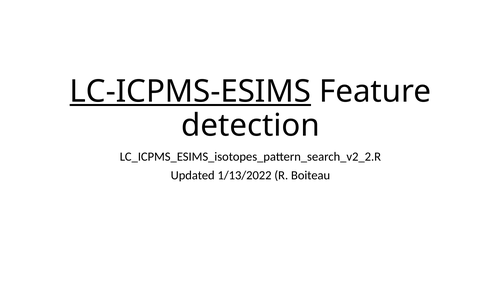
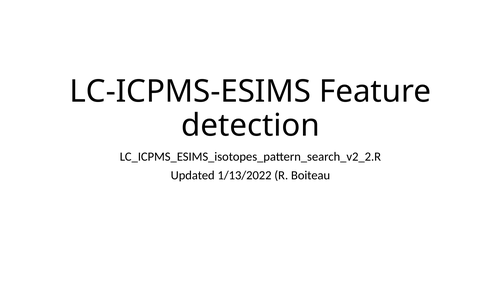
LC-ICPMS-ESIMS underline: present -> none (190, 91)
